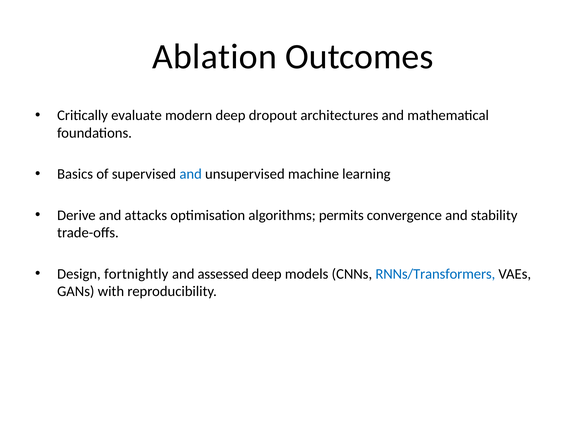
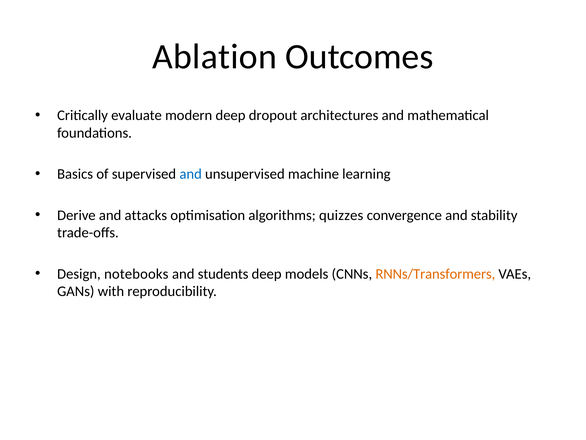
permits: permits -> quizzes (341, 215)
fortnightly: fortnightly -> notebooks (136, 274)
assessed: assessed -> students (223, 274)
RNNs/Transformers colour: blue -> orange (435, 274)
